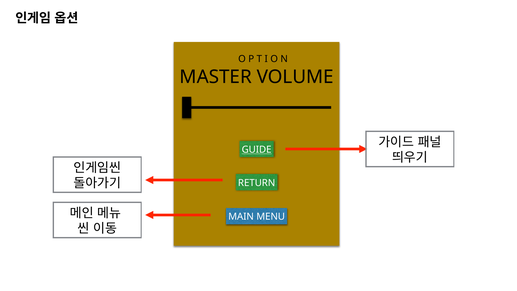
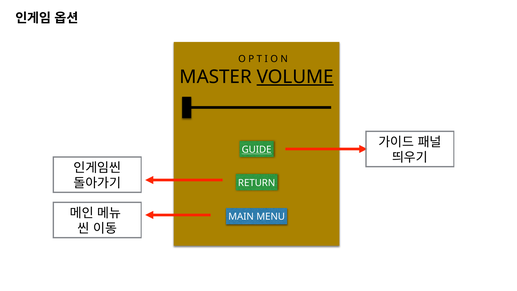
VOLUME underline: none -> present (295, 77)
